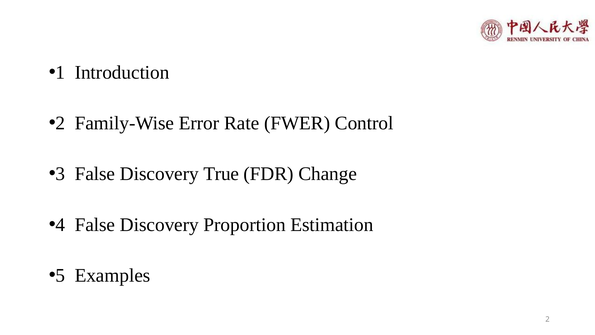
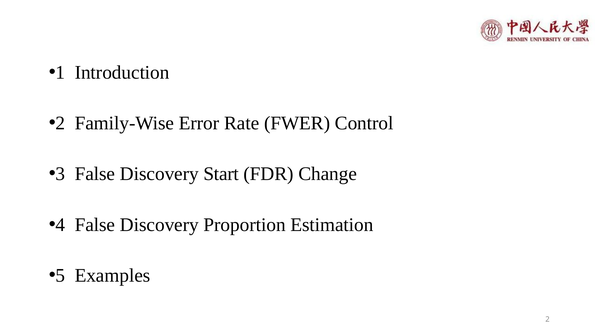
True: True -> Start (221, 174)
